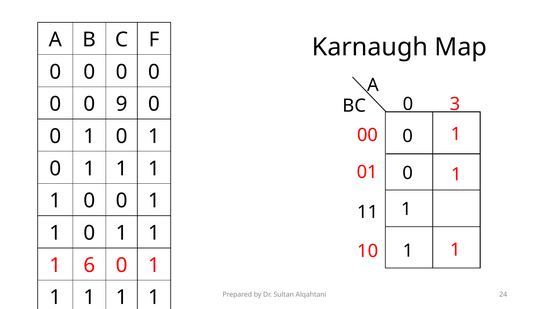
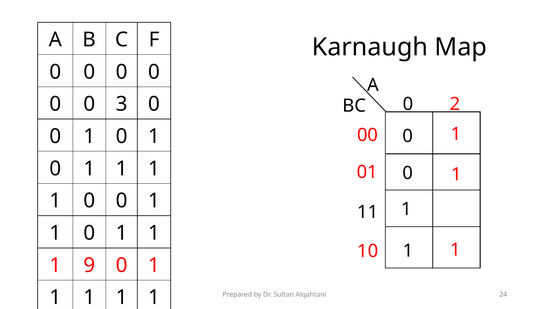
9: 9 -> 3 (122, 104)
3: 3 -> 2 (455, 104)
6: 6 -> 9 (89, 265)
